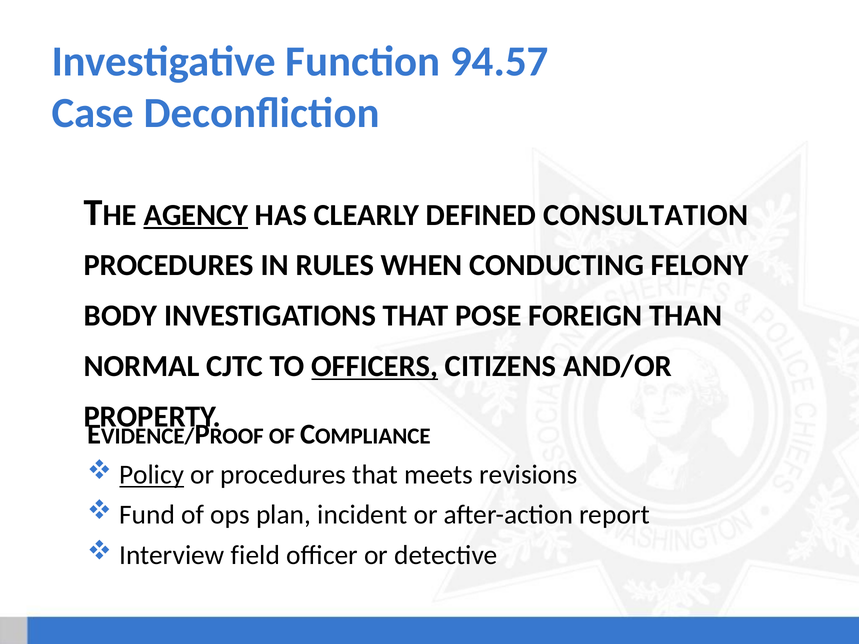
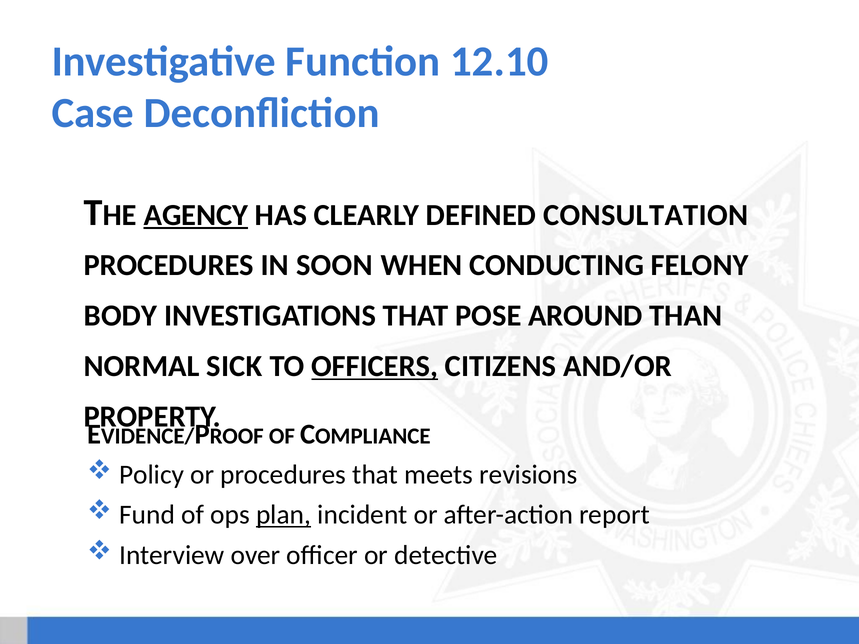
94.57: 94.57 -> 12.10 (499, 62)
RULES: RULES -> SOON (335, 265)
FOREIGN: FOREIGN -> AROUND (585, 316)
CJTC: CJTC -> SICK (235, 366)
Policy underline: present -> none (152, 475)
plan underline: none -> present (284, 515)
field: field -> over (256, 555)
